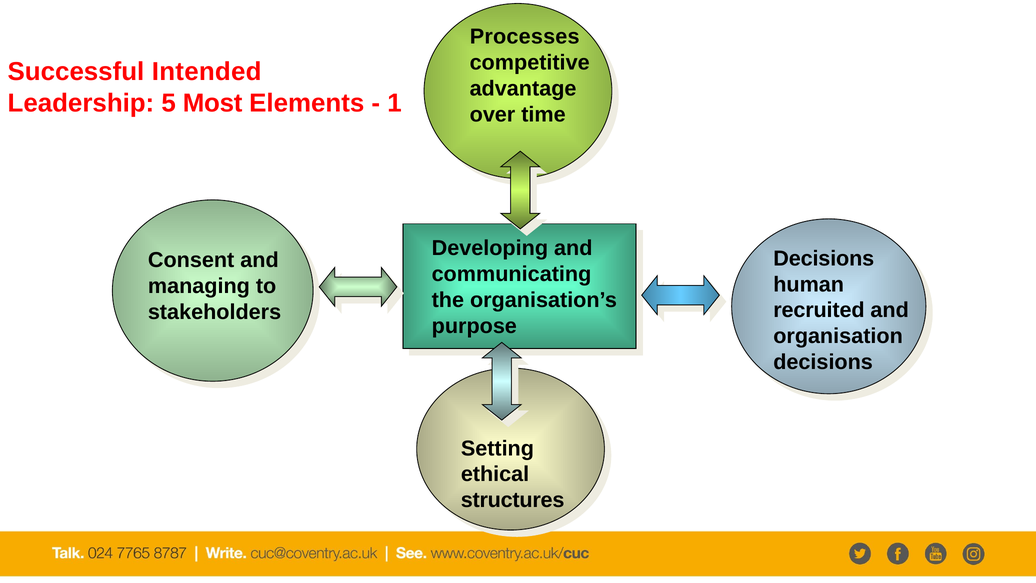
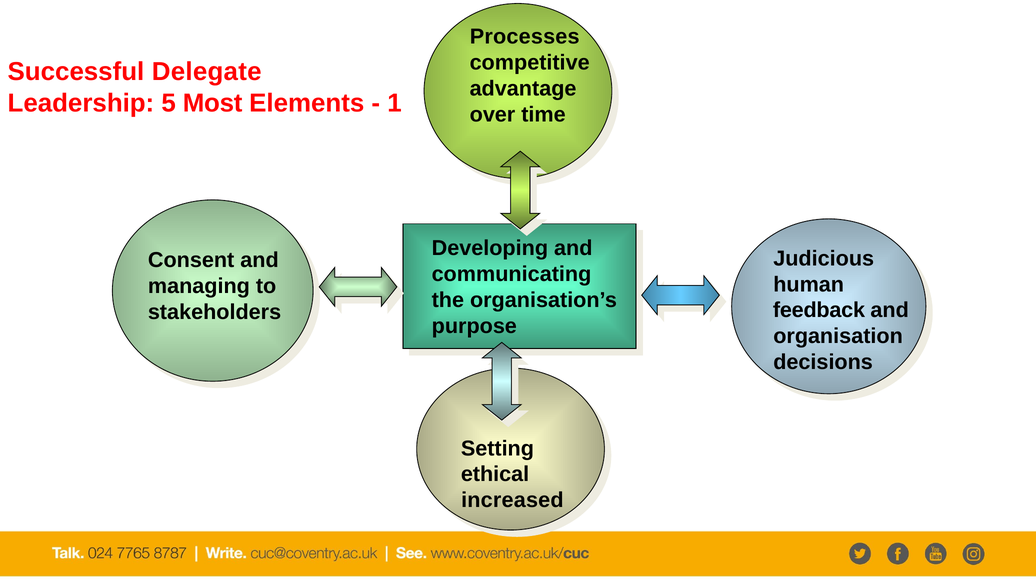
Intended: Intended -> Delegate (207, 72)
Decisions: Decisions -> Judicious (824, 258)
recruited: recruited -> feedback (819, 310)
structures: structures -> increased (512, 500)
